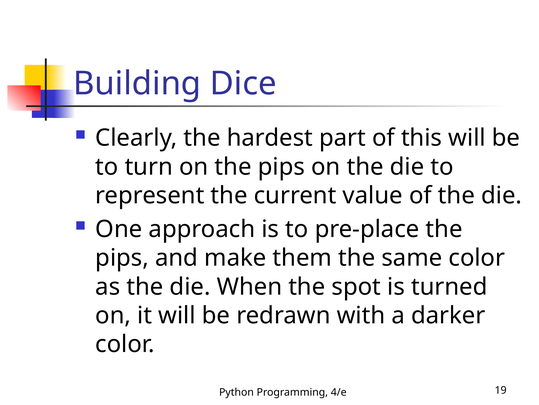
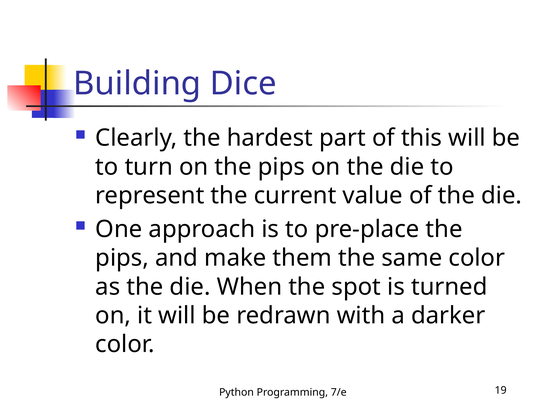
4/e: 4/e -> 7/e (339, 391)
